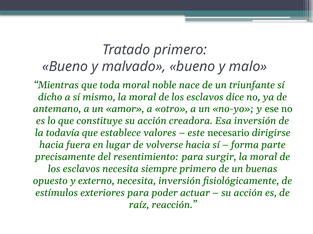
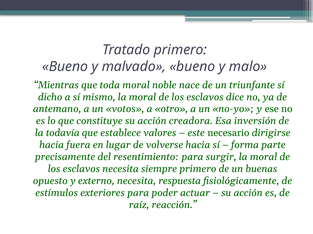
amor: amor -> votos (125, 109)
necesita inversión: inversión -> respuesta (180, 181)
